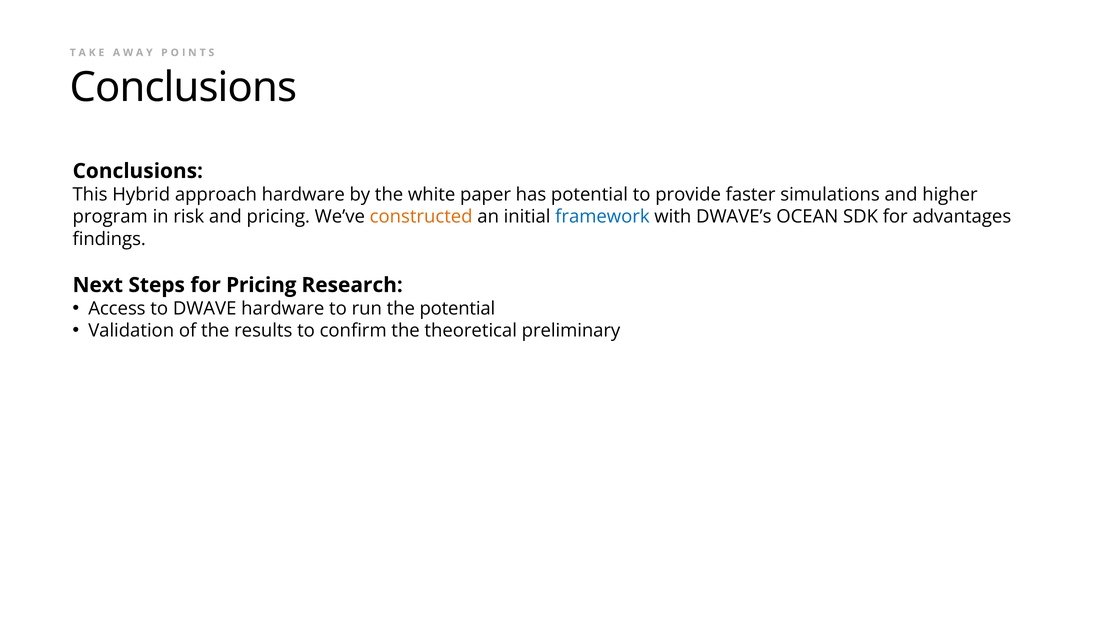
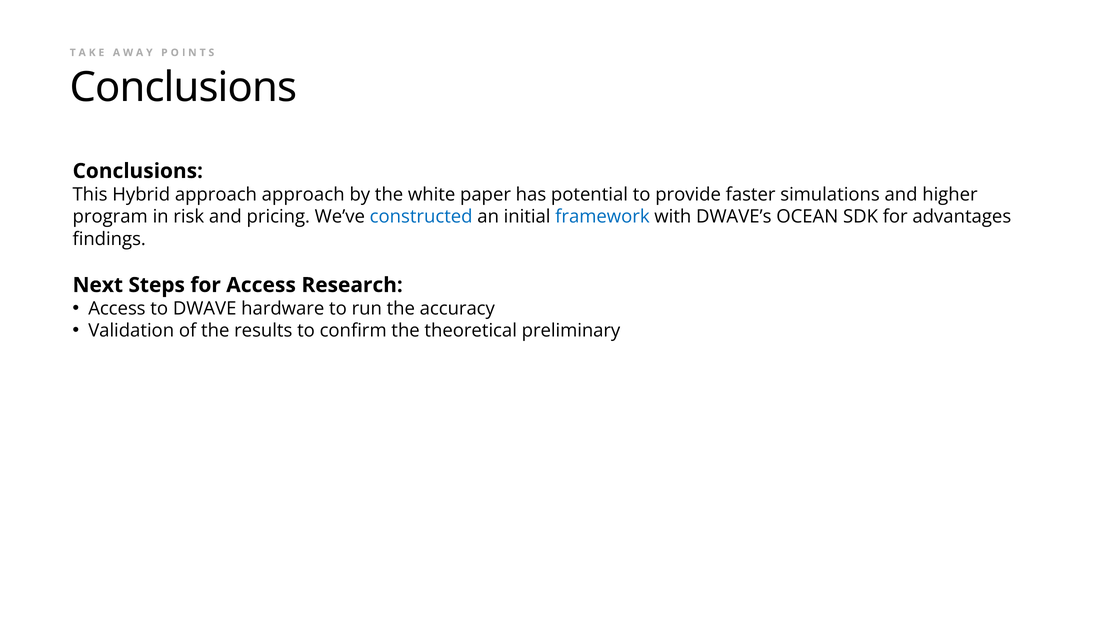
approach hardware: hardware -> approach (303, 195)
constructed colour: orange -> blue (421, 217)
for Pricing: Pricing -> Access (261, 285)
the potential: potential -> accuracy (457, 309)
